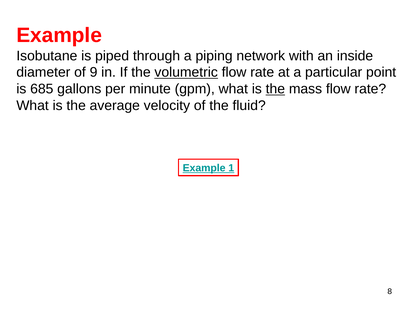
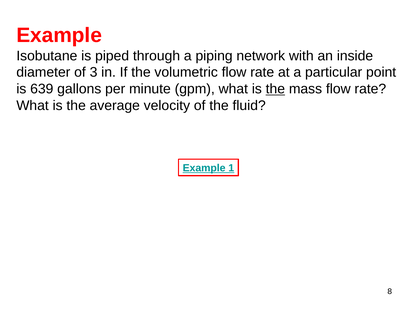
9: 9 -> 3 (94, 73)
volumetric underline: present -> none (186, 73)
685: 685 -> 639 (42, 89)
